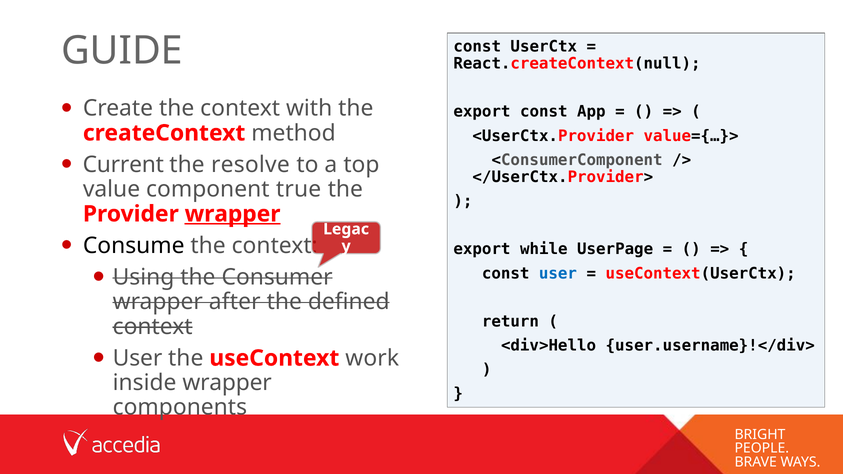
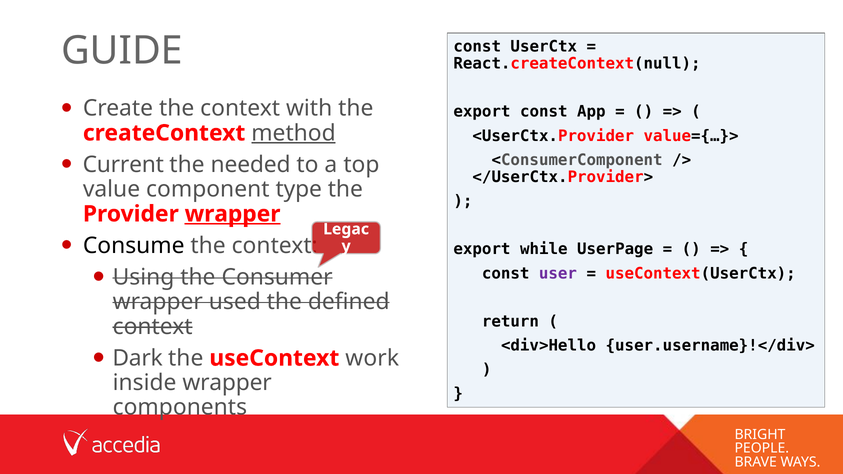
method underline: none -> present (293, 133)
resolve: resolve -> needed (251, 165)
true: true -> type (299, 189)
user colour: blue -> purple (558, 273)
after: after -> used (235, 302)
User: User -> Dark (138, 358)
